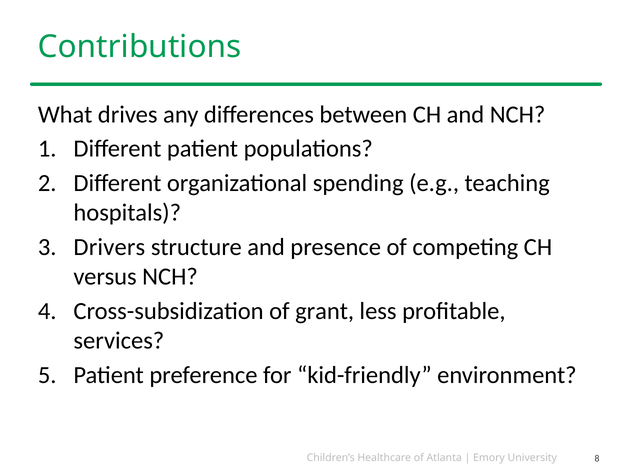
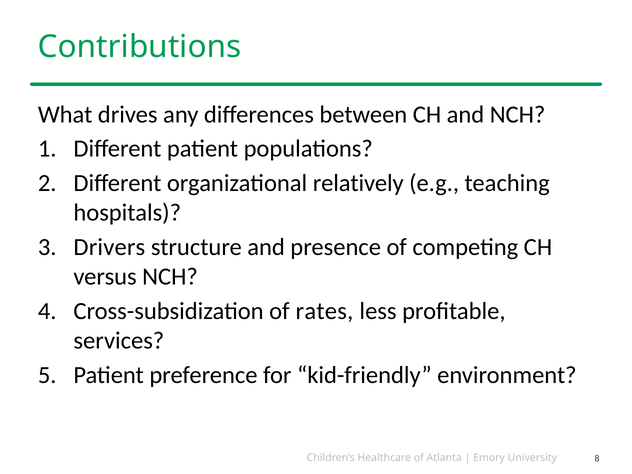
spending: spending -> relatively (358, 183)
grant: grant -> rates (324, 311)
